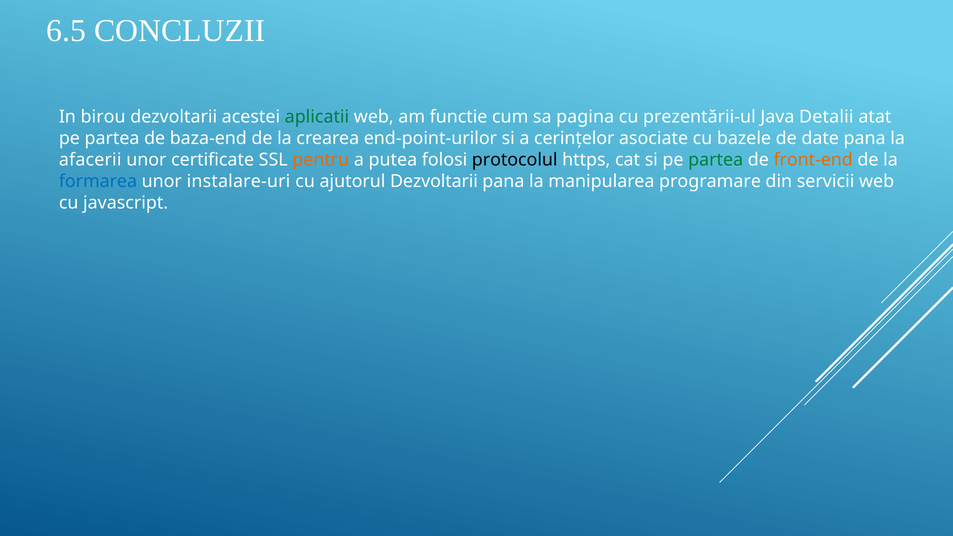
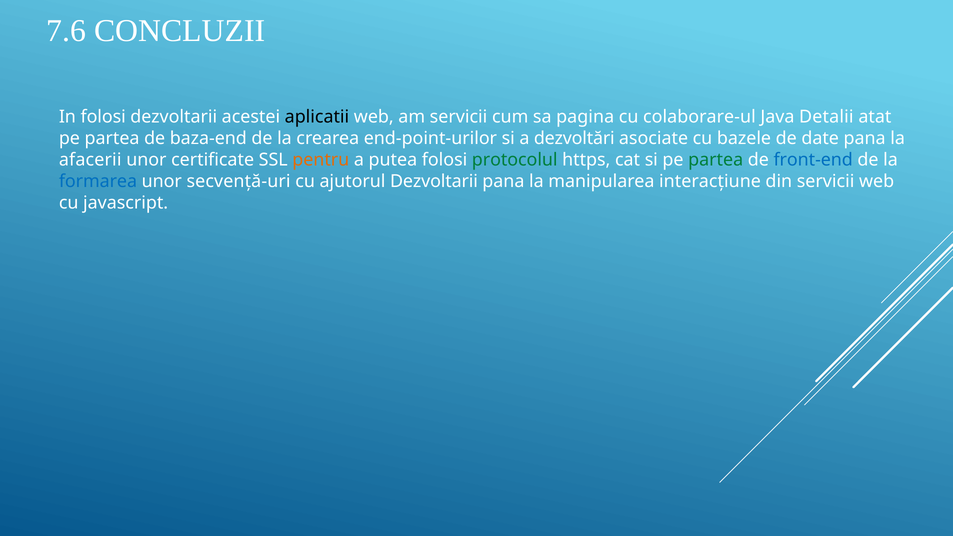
6.5: 6.5 -> 7.6 (66, 31)
In birou: birou -> folosi (103, 117)
aplicatii colour: green -> black (317, 117)
am functie: functie -> servicii (459, 117)
prezentării-ul: prezentării-ul -> colaborare-ul (699, 117)
cerințelor: cerințelor -> dezvoltări (574, 139)
protocolul colour: black -> green (515, 160)
front-end colour: orange -> blue (813, 160)
instalare-uri: instalare-uri -> secvență-uri (239, 181)
programare: programare -> interacțiune (710, 181)
